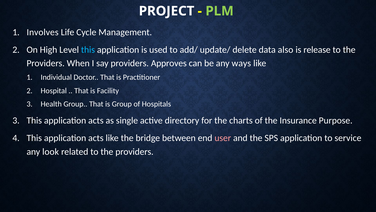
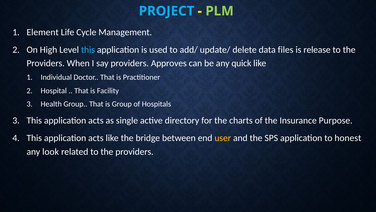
PROJECT colour: white -> light blue (167, 11)
Involves: Involves -> Element (43, 32)
also: also -> files (286, 50)
ways: ways -> quick (241, 63)
user colour: pink -> yellow (223, 138)
service: service -> honest (348, 138)
